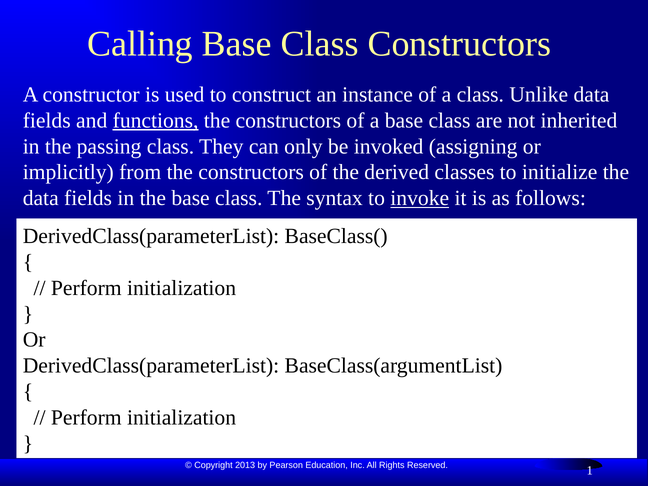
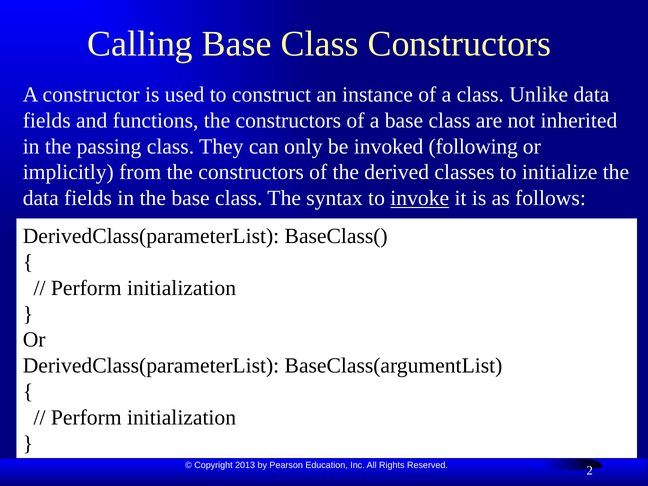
functions underline: present -> none (156, 121)
assigning: assigning -> following (473, 146)
1: 1 -> 2 (590, 471)
